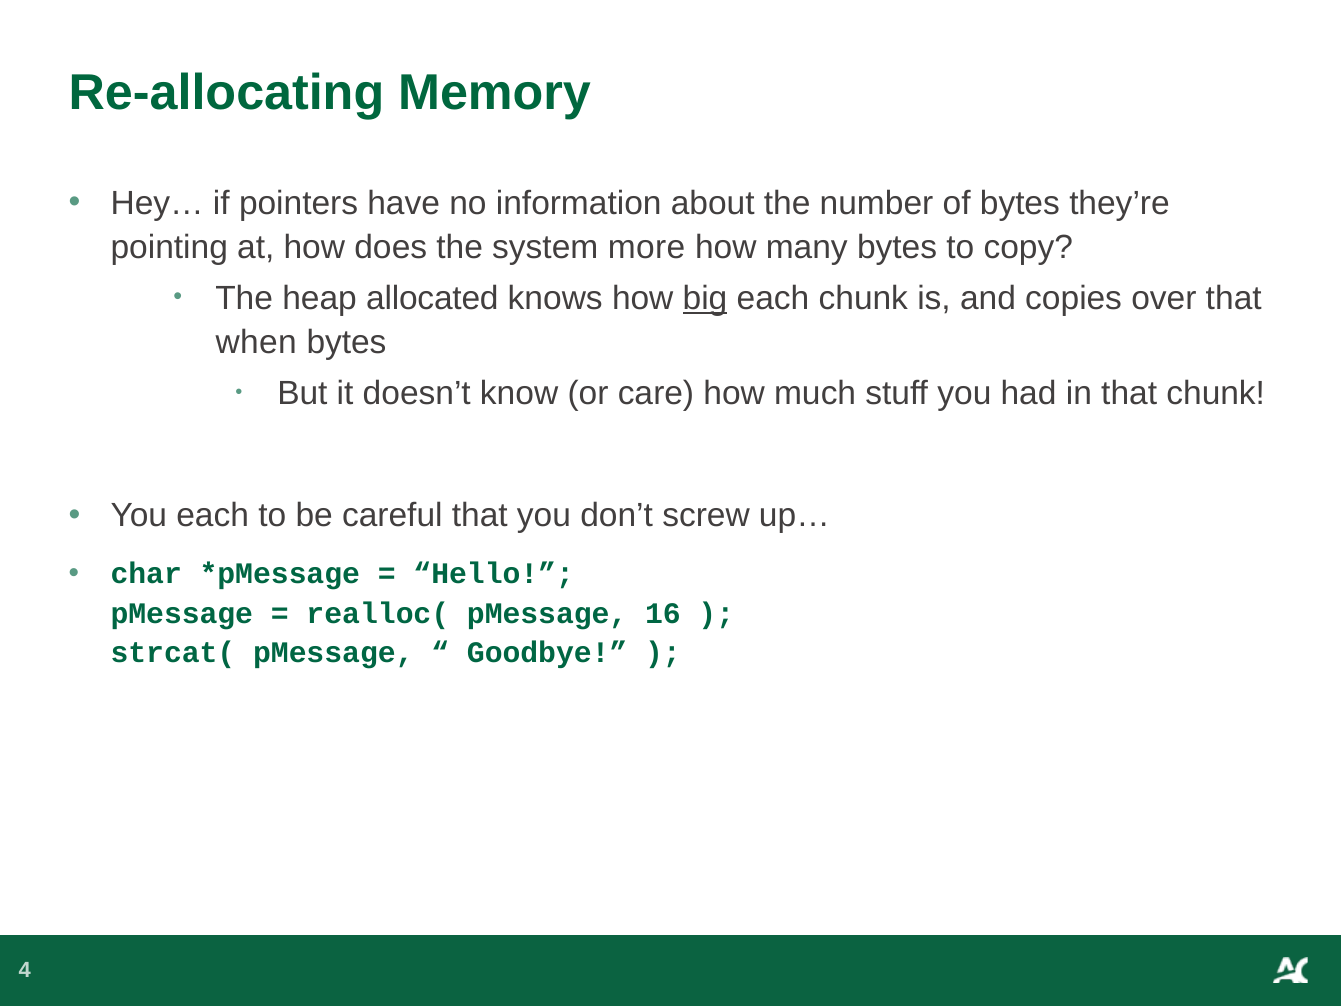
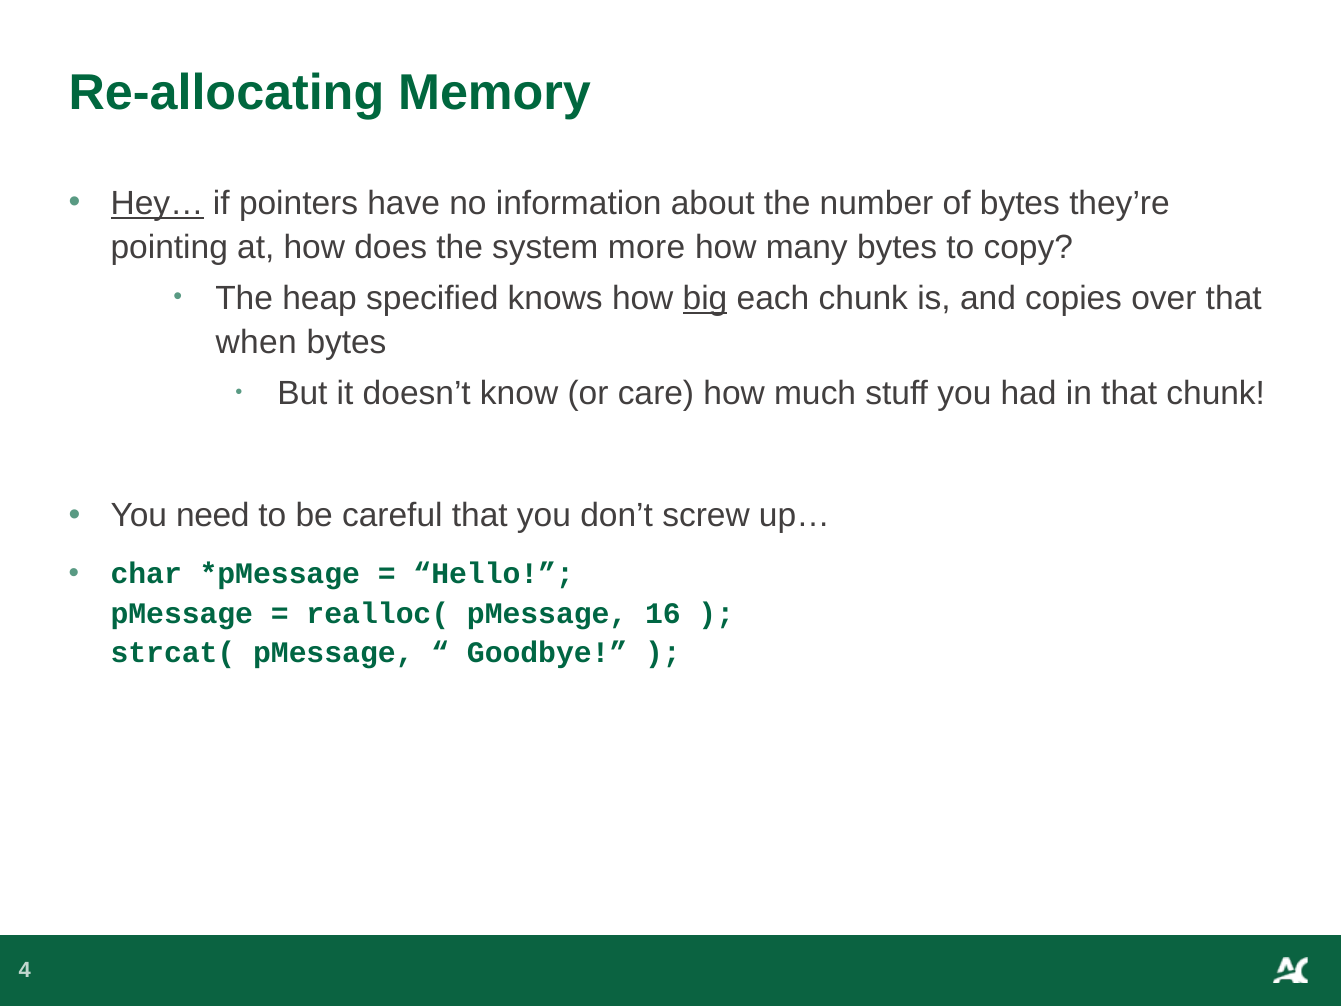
Hey… underline: none -> present (157, 203)
allocated: allocated -> specified (432, 298)
You each: each -> need (213, 516)
